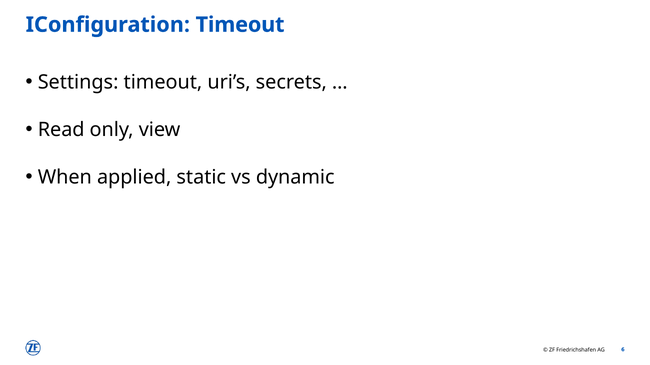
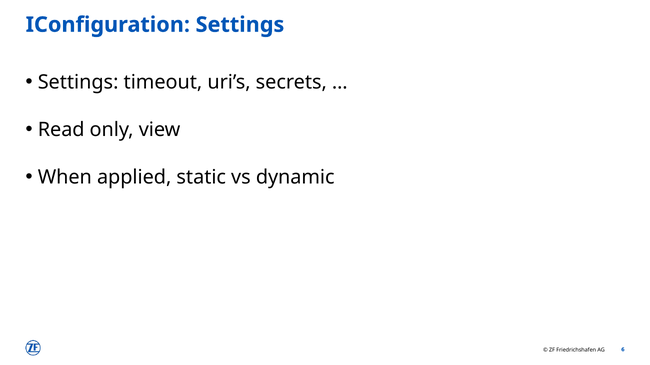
IConfiguration Timeout: Timeout -> Settings (240, 25)
